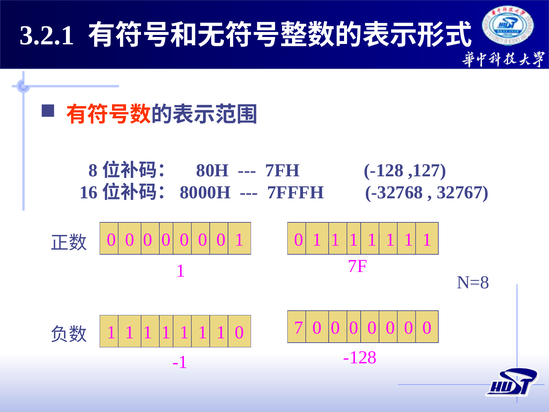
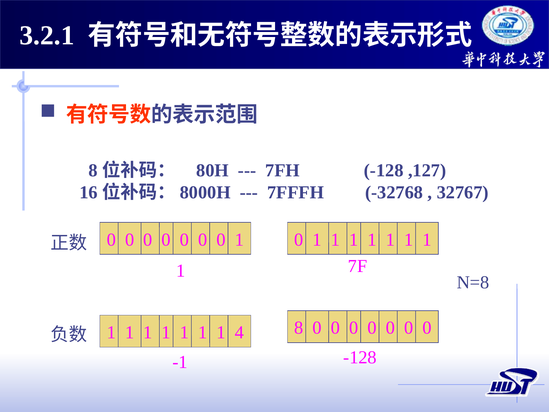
0: 0 -> 4 (239, 332)
7: 7 -> 8 (299, 328)
